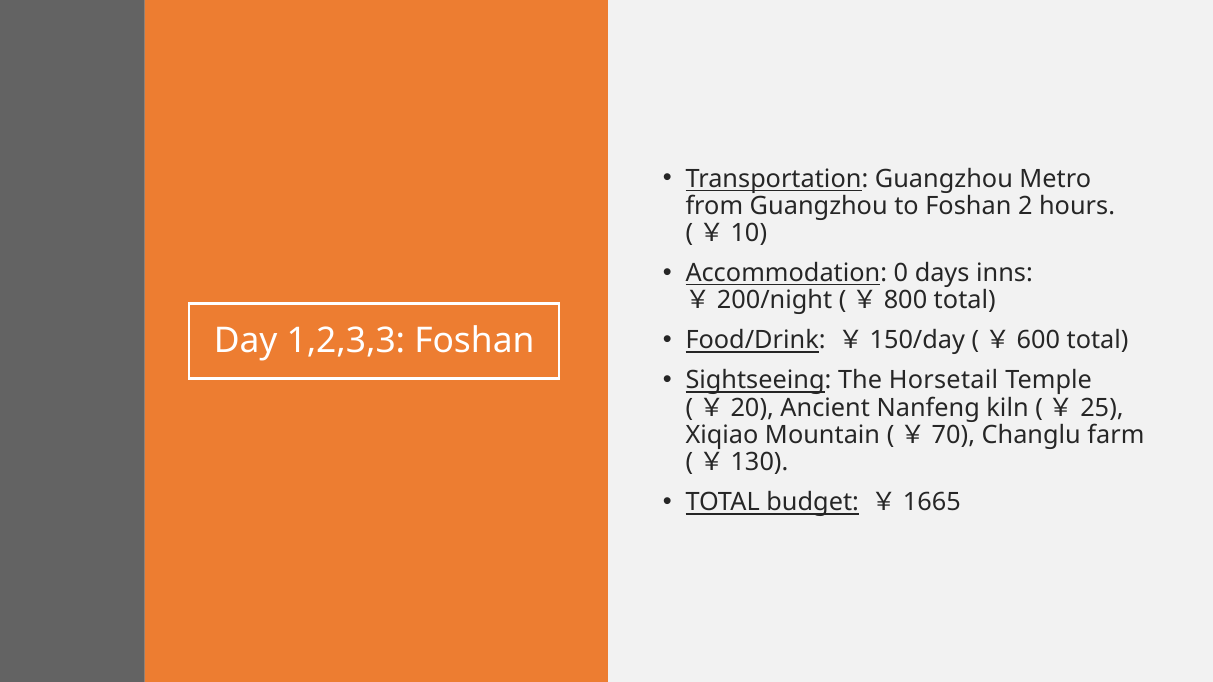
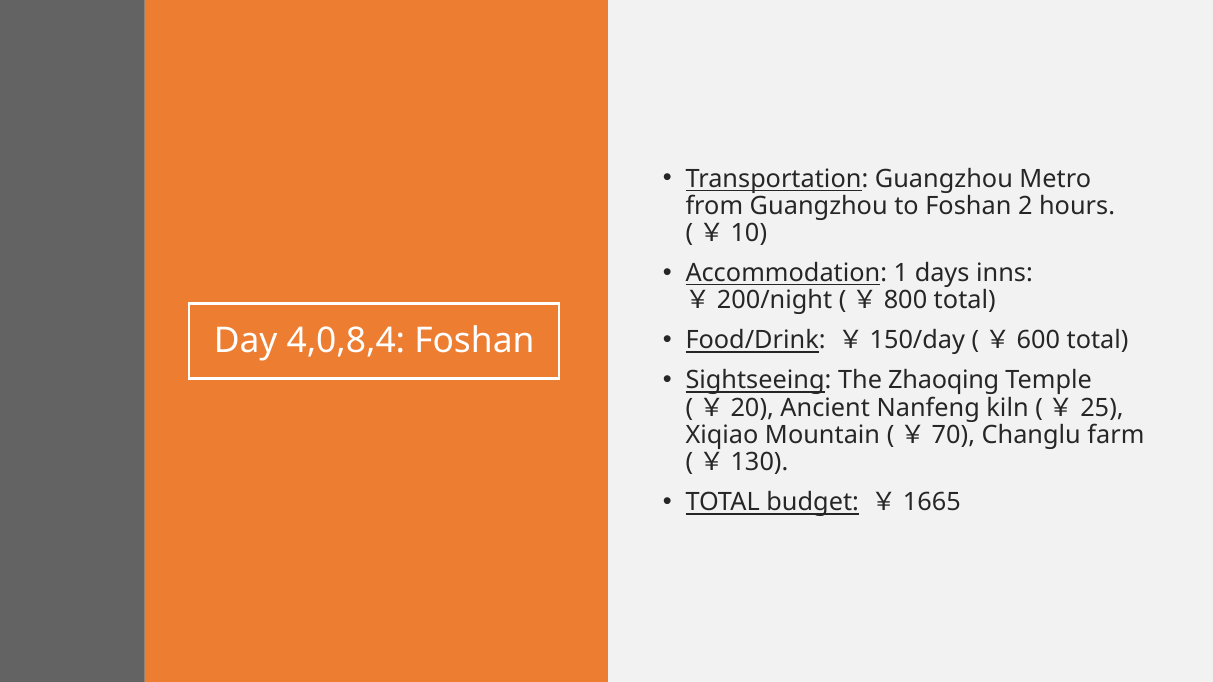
0: 0 -> 1 (901, 273)
1,2,3,3: 1,2,3,3 -> 4,0,8,4 (346, 341)
Horsetail: Horsetail -> Zhaoqing (944, 381)
